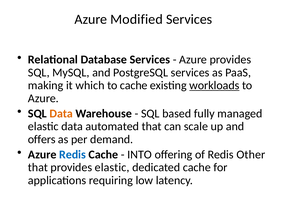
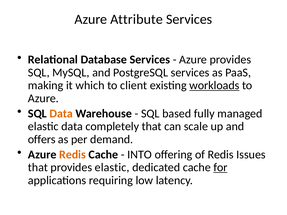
Modified: Modified -> Attribute (137, 19)
to cache: cache -> client (134, 85)
automated: automated -> completely (112, 127)
Redis colour: blue -> orange (73, 155)
Other: Other -> Issues (251, 155)
for underline: none -> present (220, 168)
